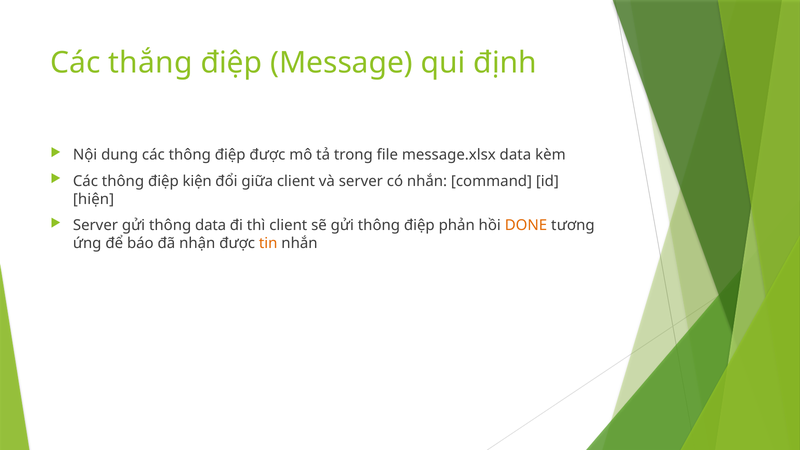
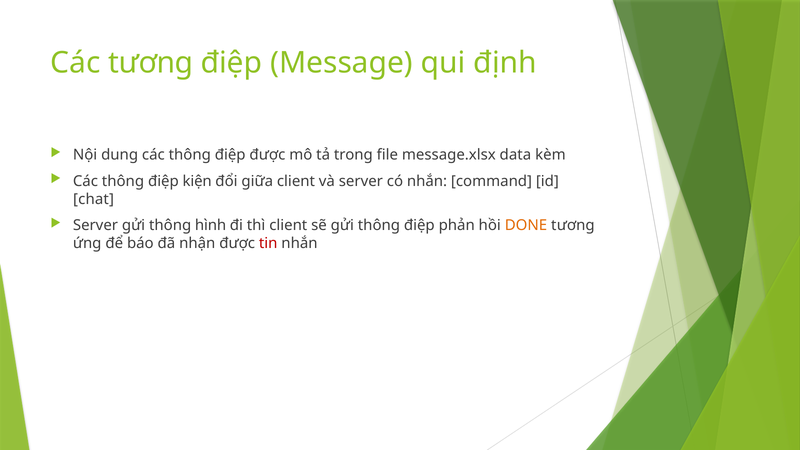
Các thắng: thắng -> tương (151, 63)
hiện: hiện -> chat (94, 199)
thông data: data -> hình (211, 226)
tin colour: orange -> red (268, 244)
